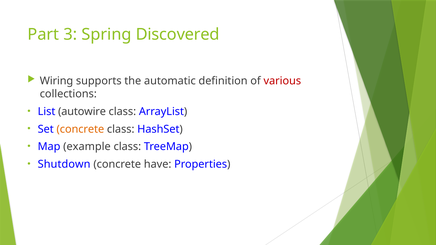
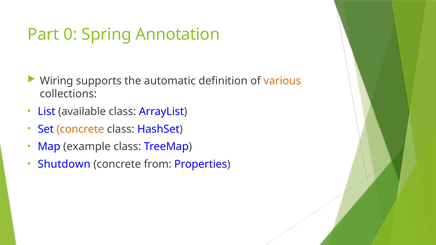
3: 3 -> 0 (70, 34)
Discovered: Discovered -> Annotation (178, 34)
various colour: red -> orange (282, 81)
autowire: autowire -> available (82, 112)
have: have -> from (158, 164)
